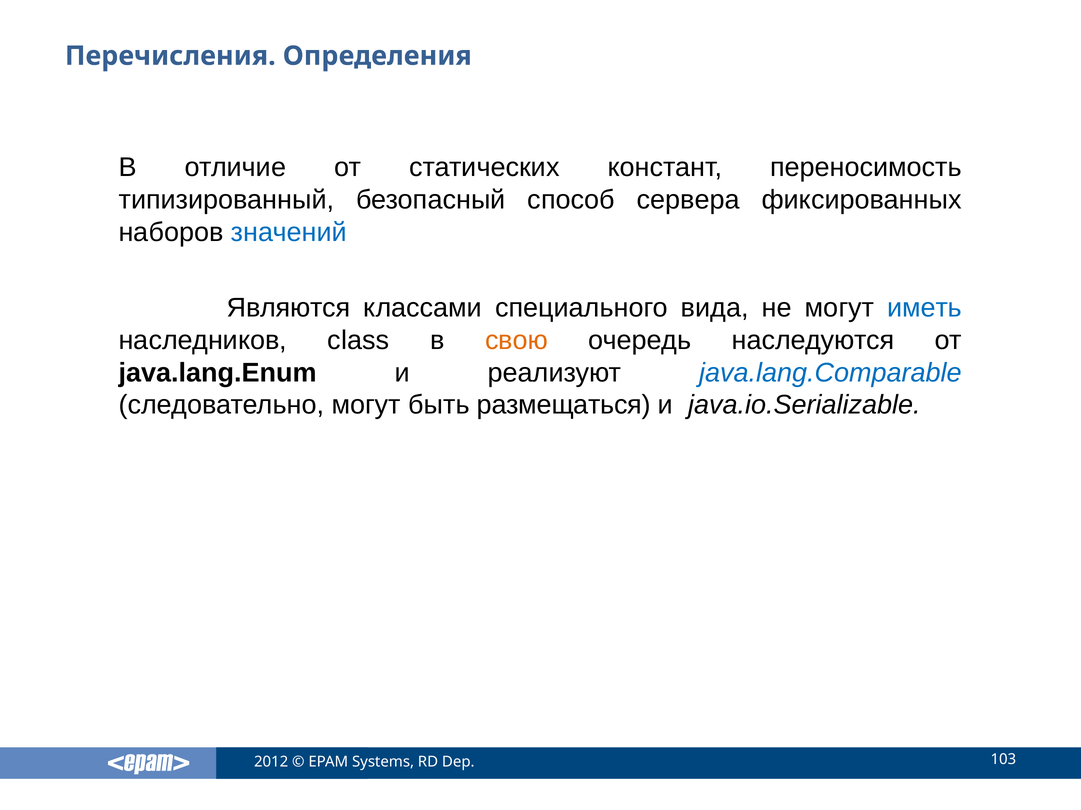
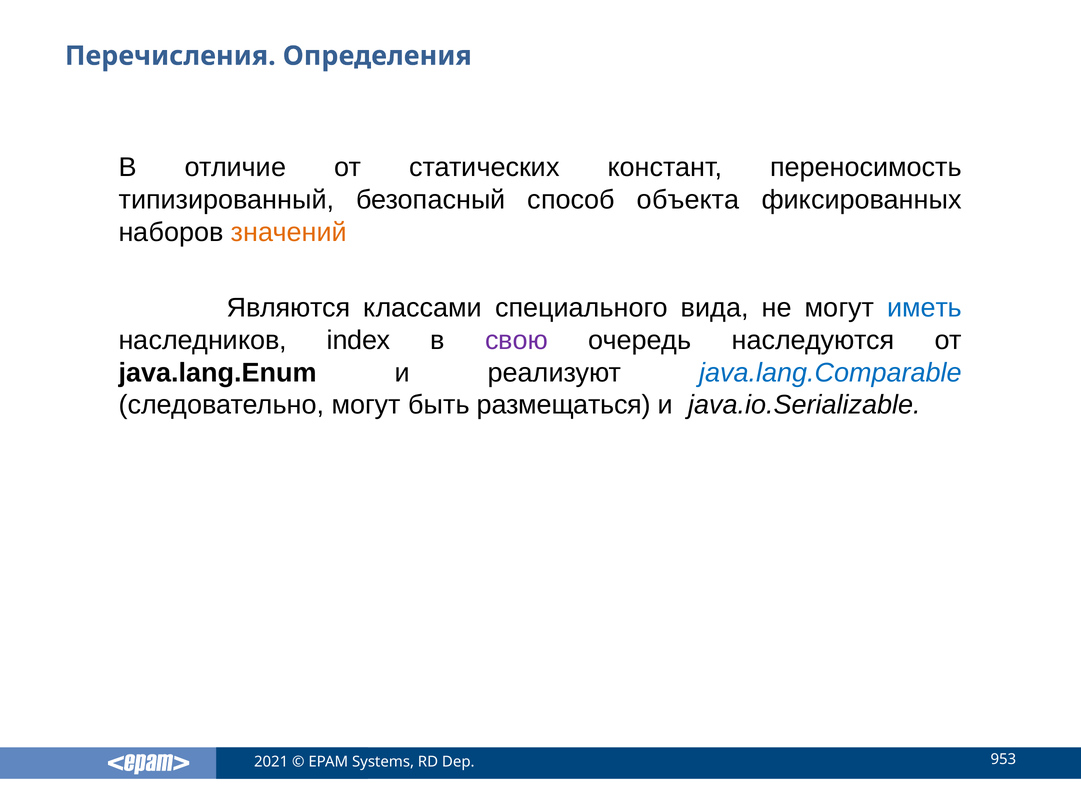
сервера: сервера -> объекта (688, 200)
значений colour: blue -> orange (289, 232)
class: class -> index (359, 341)
свою colour: orange -> purple (516, 341)
2012: 2012 -> 2021 (271, 762)
103: 103 -> 953 (1003, 760)
